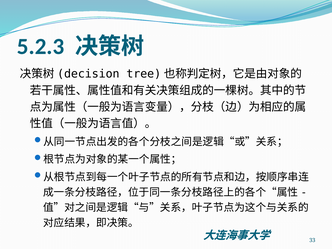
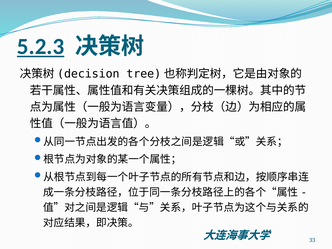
5.2.3 underline: none -> present (41, 47)
